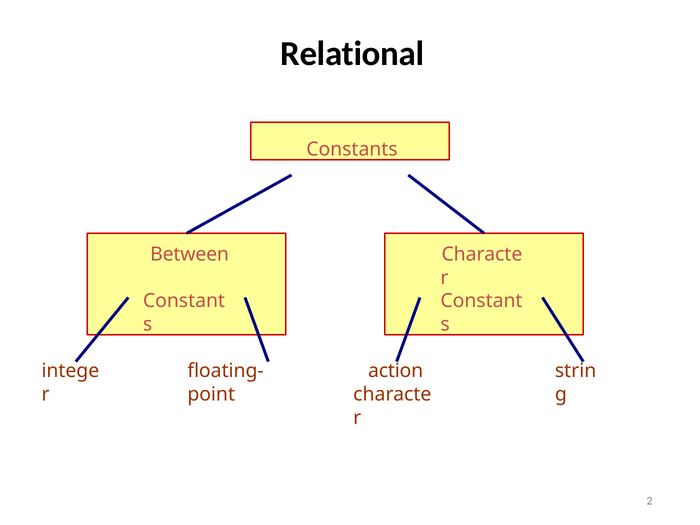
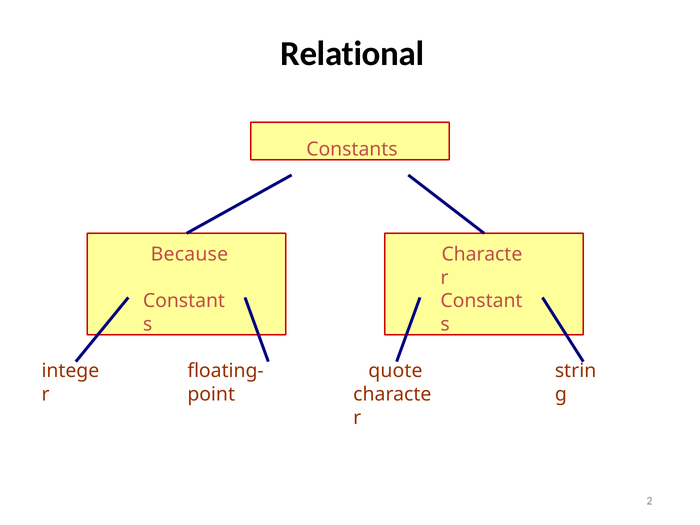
Between: Between -> Because (189, 254)
action: action -> quote (395, 371)
